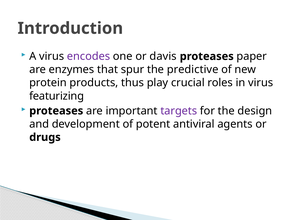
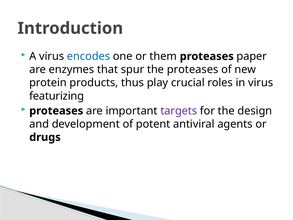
encodes colour: purple -> blue (89, 56)
davis: davis -> them (163, 56)
the predictive: predictive -> proteases (193, 69)
